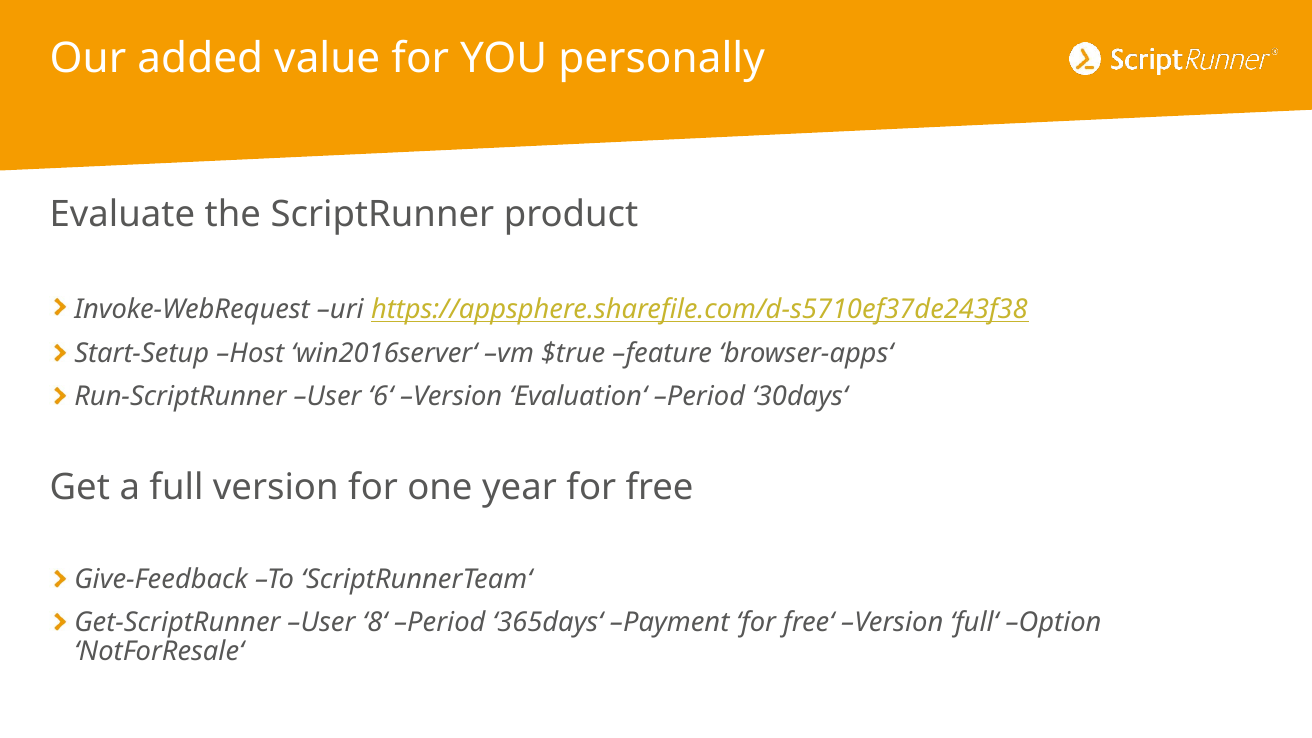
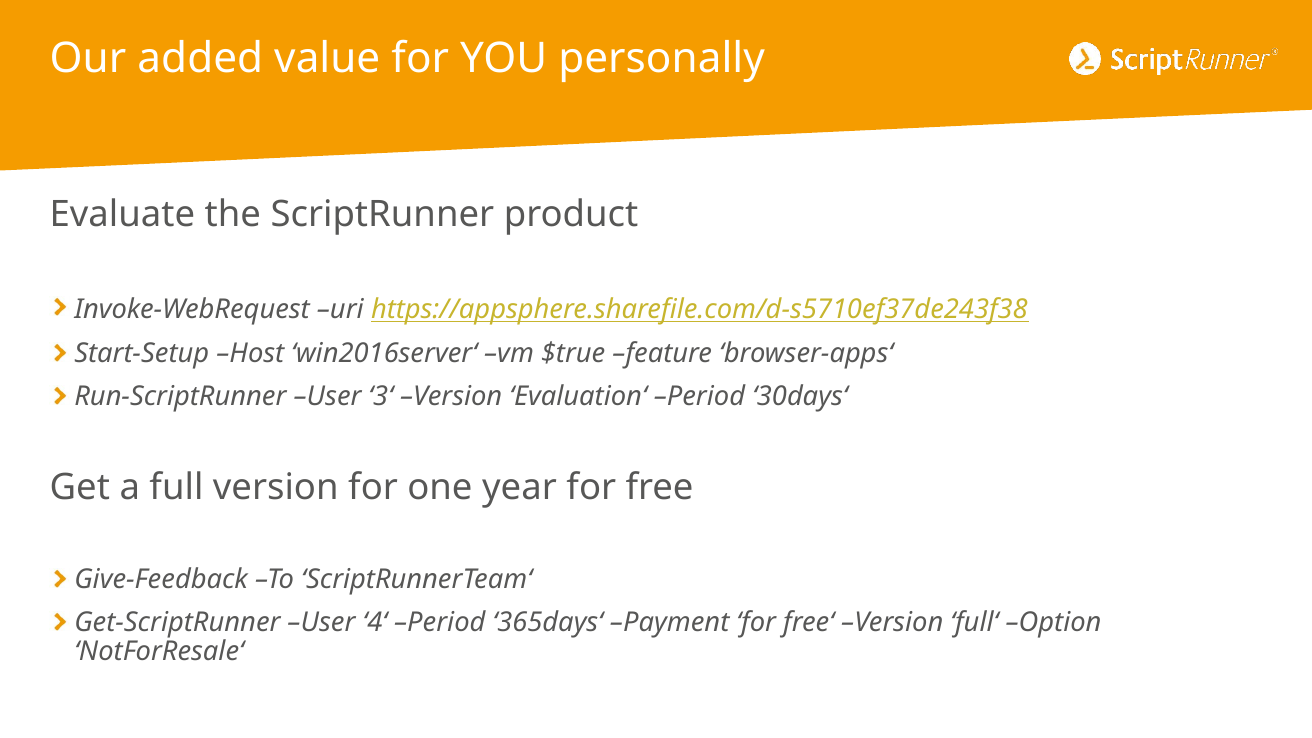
6‘: 6‘ -> 3‘ (381, 397)
8‘: 8‘ -> 4‘ (375, 622)
